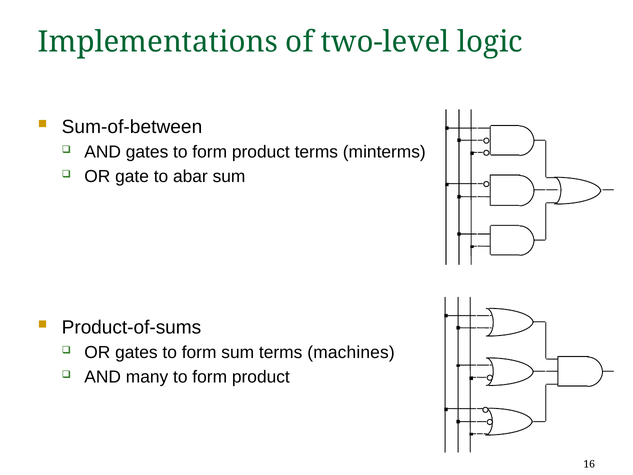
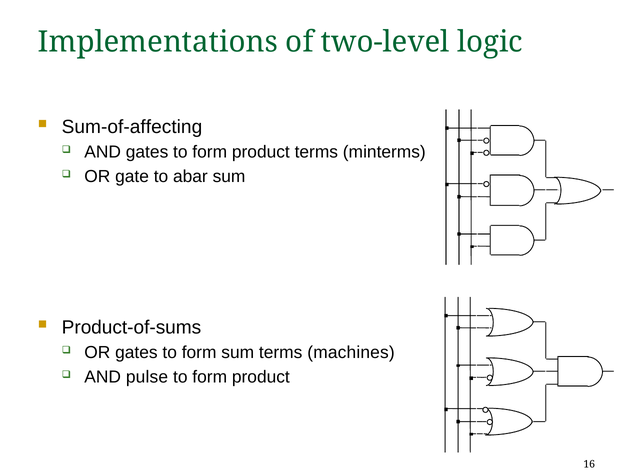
Sum-of-between: Sum-of-between -> Sum-of-affecting (132, 127)
many: many -> pulse (147, 376)
